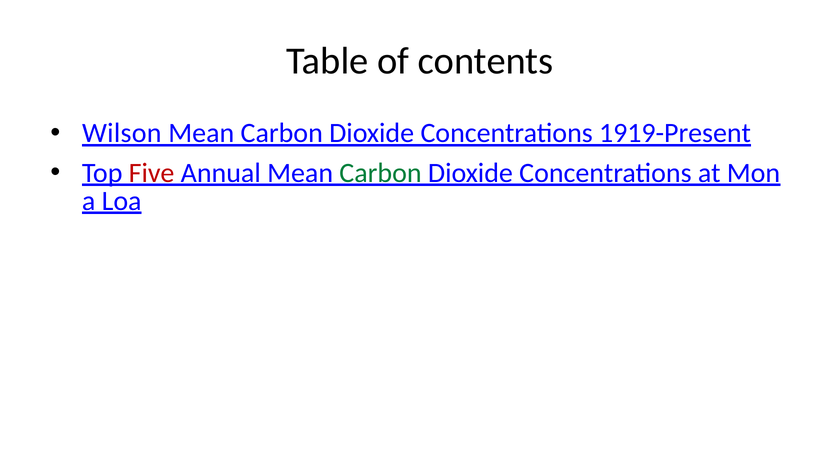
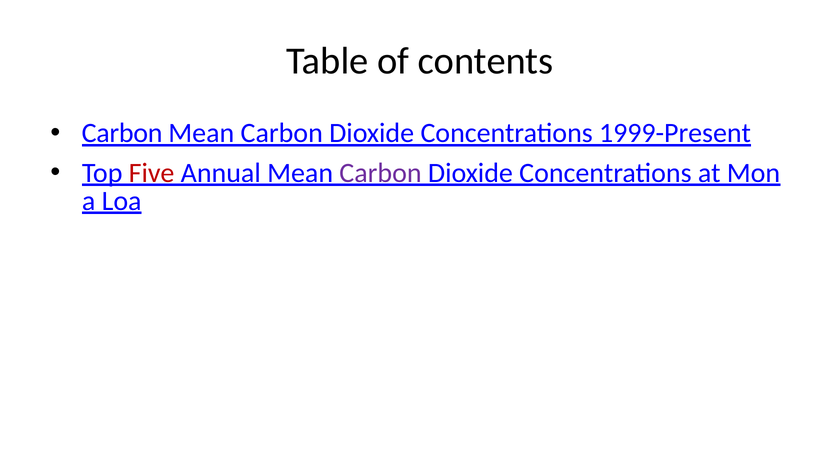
Wilson: Wilson -> Carbon (122, 133)
1919-Present: 1919-Present -> 1999-Present (675, 133)
Carbon colour: green -> purple (380, 173)
